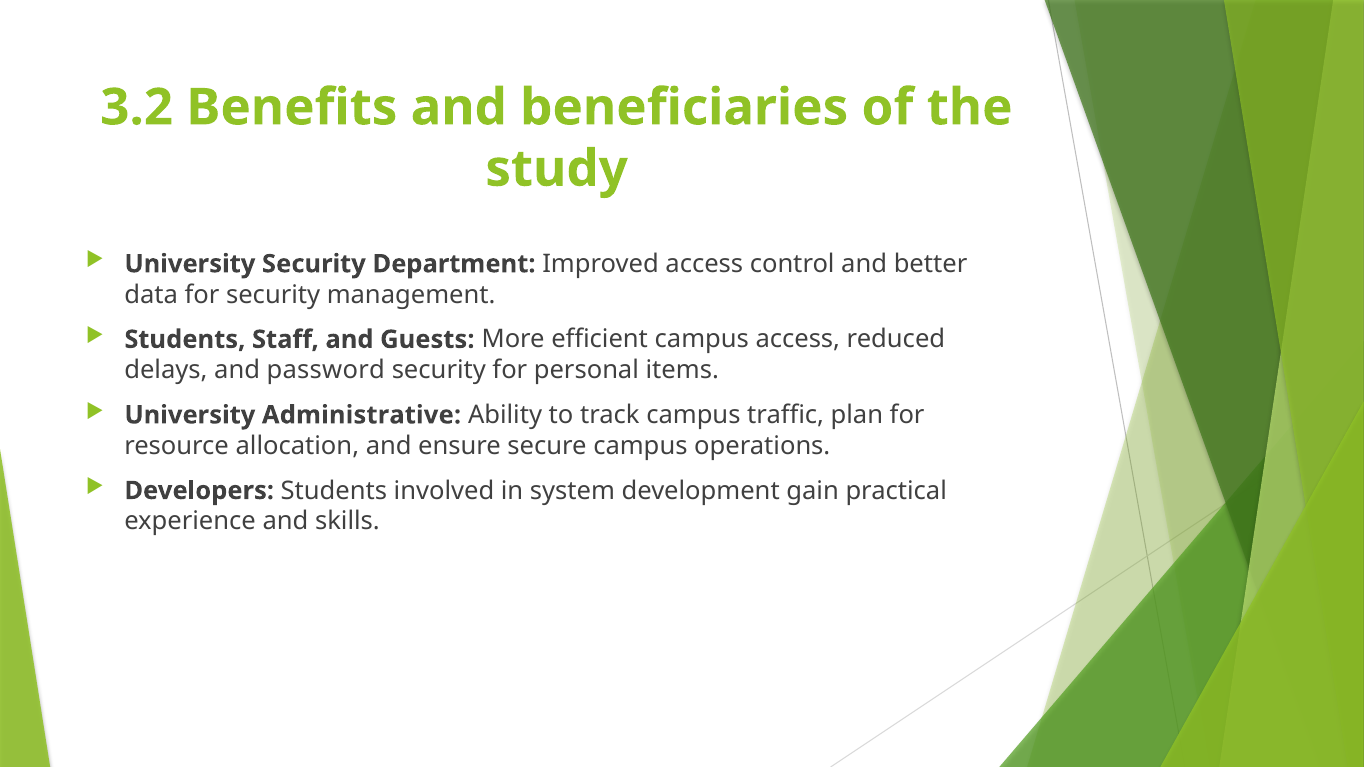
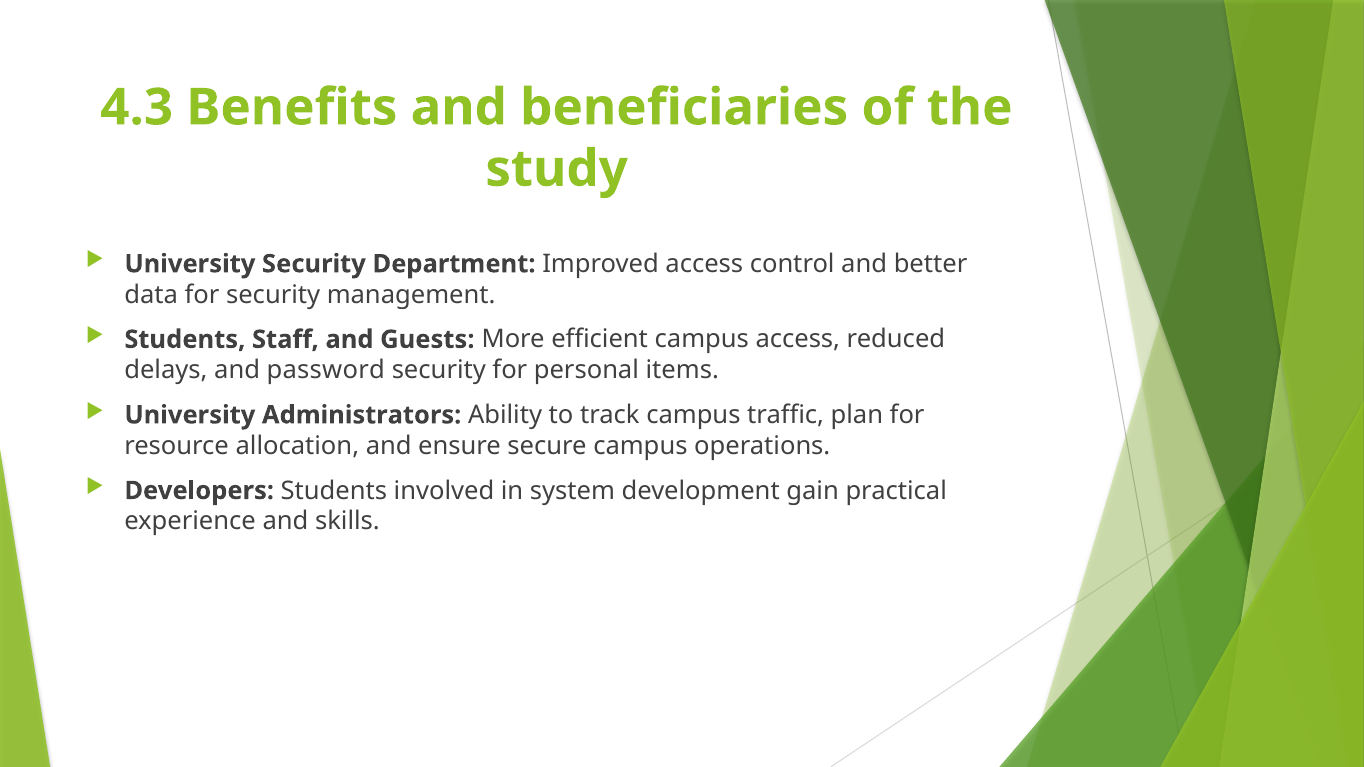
3.2: 3.2 -> 4.3 (137, 108)
Administrative: Administrative -> Administrators (362, 415)
